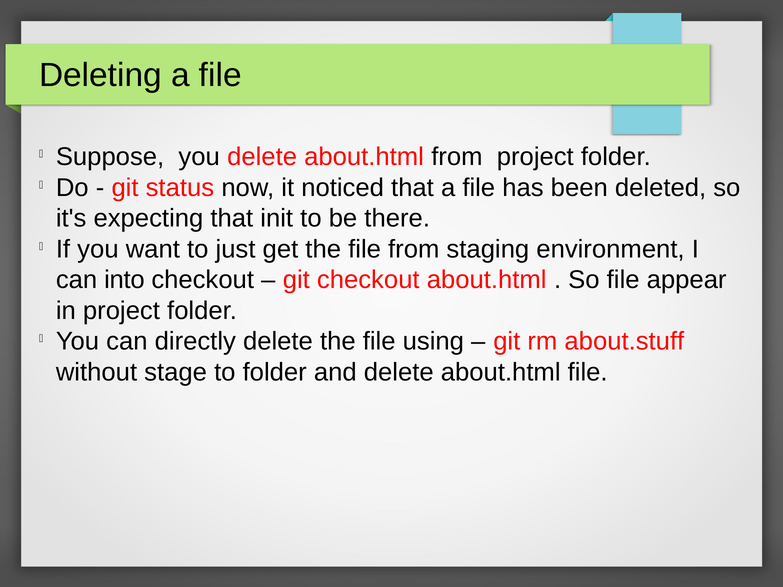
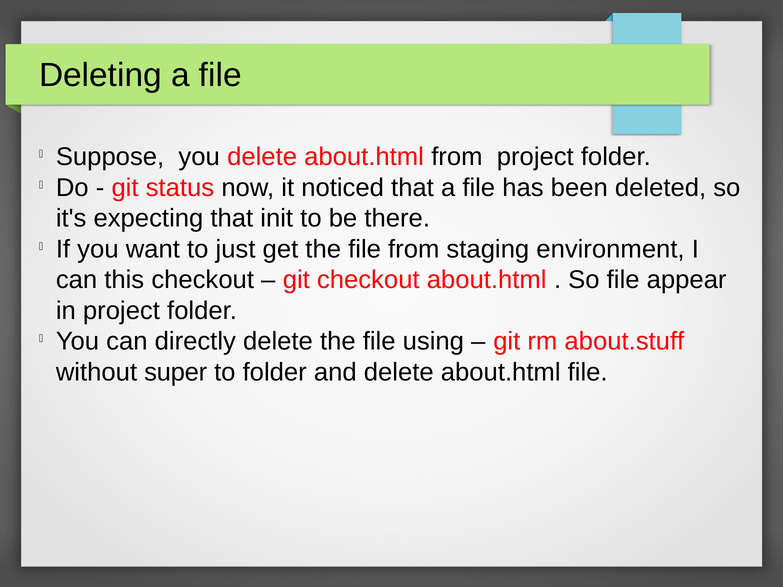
into: into -> this (124, 280)
stage: stage -> super (176, 372)
